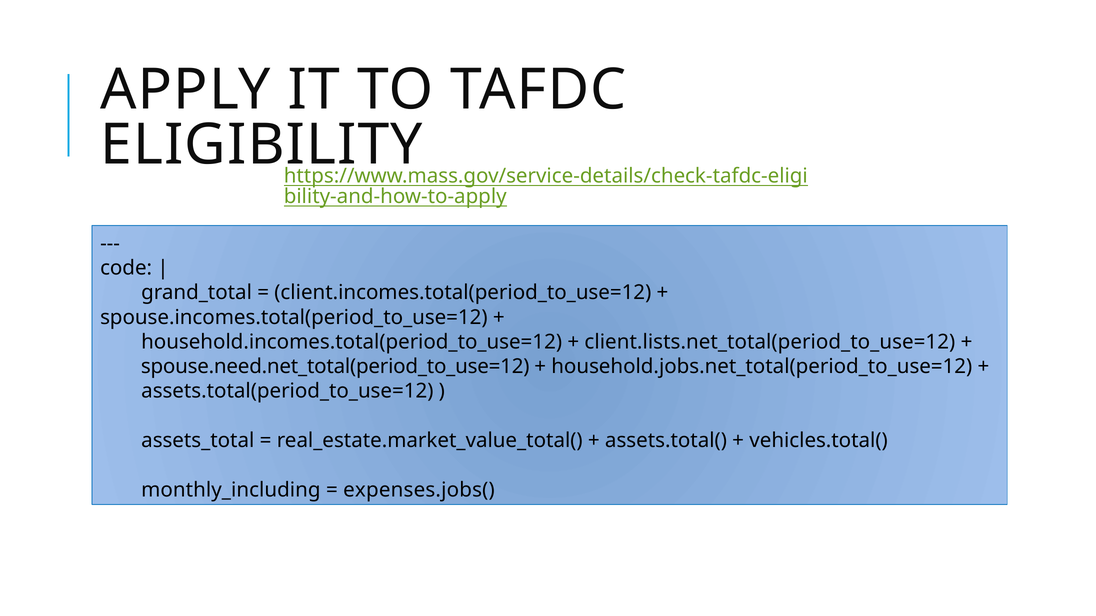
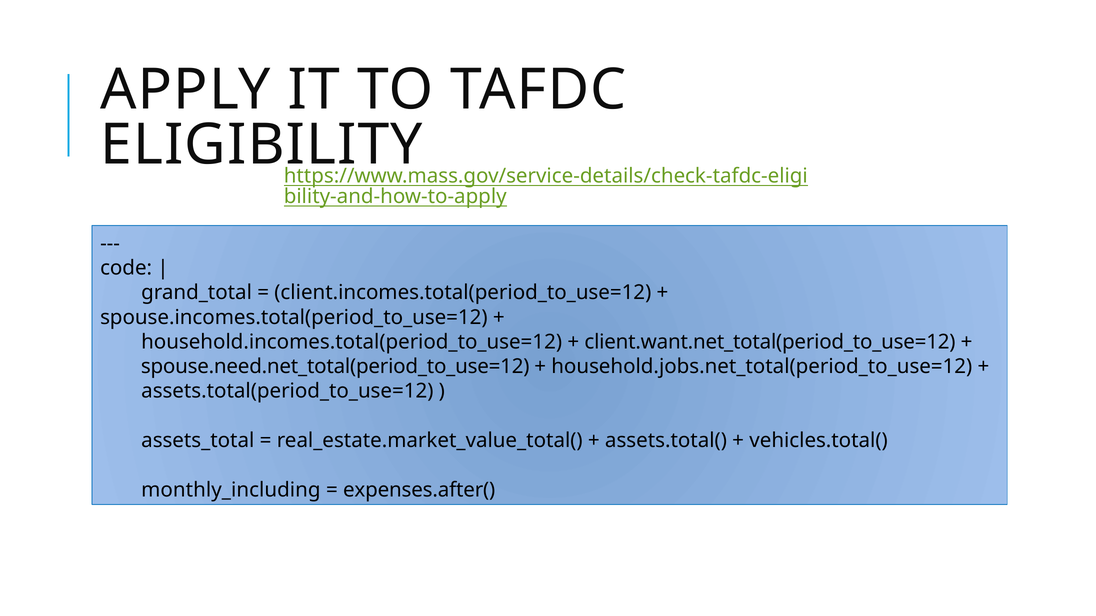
client.lists.net_total(period_to_use=12: client.lists.net_total(period_to_use=12 -> client.want.net_total(period_to_use=12 (770, 342)
expenses.jobs(: expenses.jobs( -> expenses.after( (419, 490)
